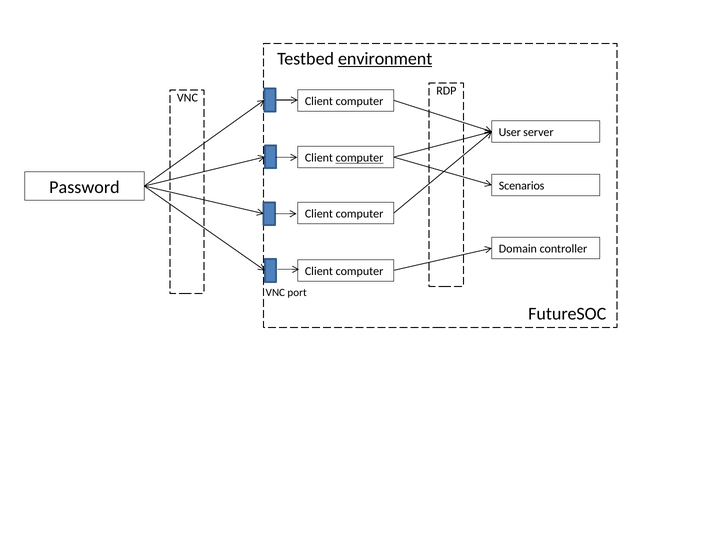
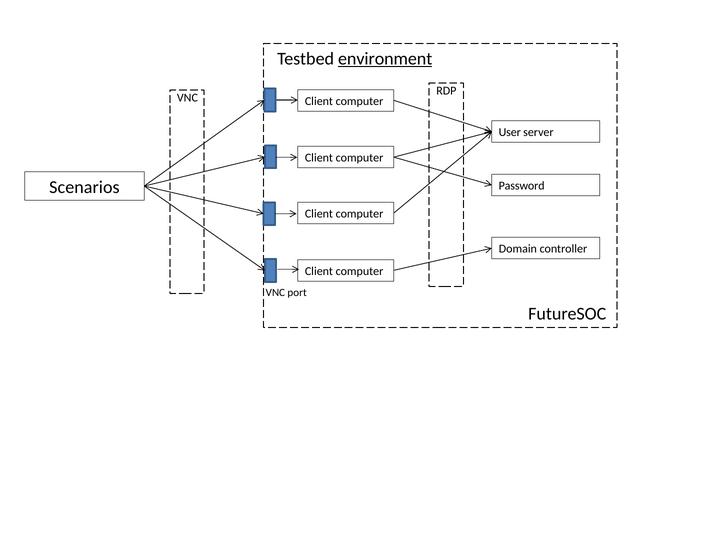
computer underline: present -> none (359, 158)
Password: Password -> Scenarios (84, 187)
Scenarios: Scenarios -> Password (522, 186)
